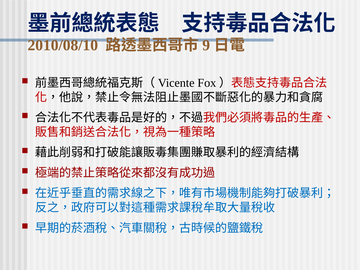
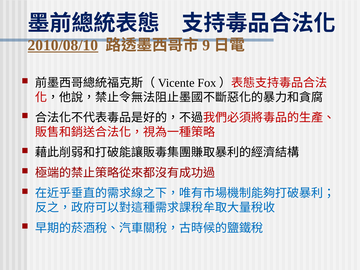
2010/08/10 underline: none -> present (63, 45)
